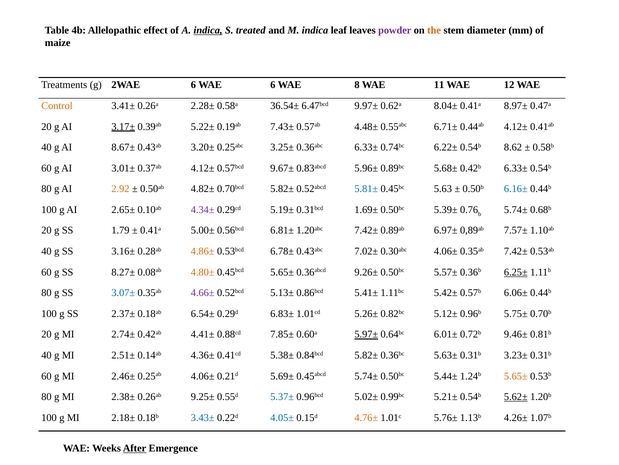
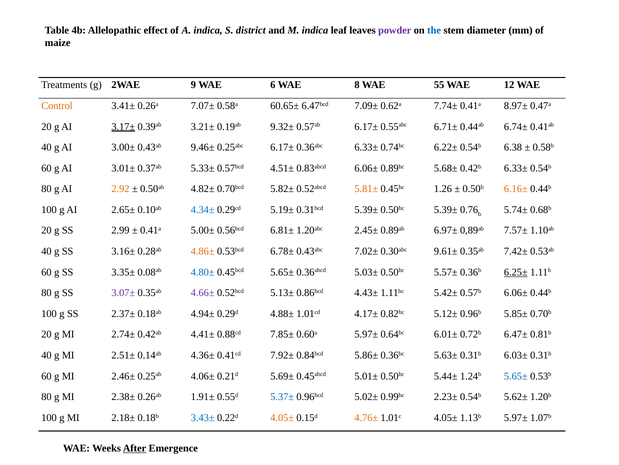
indica underline: present -> none (208, 30)
treated: treated -> district (251, 30)
the colour: orange -> blue (434, 30)
2WAE 6: 6 -> 9 (193, 85)
11: 11 -> 55 (439, 85)
2.28±: 2.28± -> 7.07± (203, 106)
36.54±: 36.54± -> 60.65± (285, 106)
9.97±: 9.97± -> 7.09± (366, 106)
8.04±: 8.04± -> 7.74± (446, 106)
5.22±: 5.22± -> 3.21± (203, 126)
7.43±: 7.43± -> 9.32± (282, 126)
0.57ab 4.48±: 4.48± -> 6.17± (366, 126)
0.44ab 4.12±: 4.12± -> 6.74± (516, 126)
8.67±: 8.67± -> 3.00± (123, 147)
3.20±: 3.20± -> 9.46± (203, 147)
0.25abc 3.25±: 3.25± -> 6.17± (282, 147)
8.62: 8.62 -> 6.38 (513, 147)
0.37ab 4.12±: 4.12± -> 5.33± (203, 168)
9.67±: 9.67± -> 4.51± (282, 168)
0.83abcd 5.96±: 5.96± -> 6.06± (366, 168)
5.81± colour: blue -> orange (366, 189)
5.63: 5.63 -> 1.26 (443, 189)
6.16± colour: blue -> orange (516, 189)
4.34± colour: purple -> blue (203, 209)
0.31bcd 1.69±: 1.69± -> 5.39± (366, 209)
1.79: 1.79 -> 2.99 (120, 230)
1.20abc 7.42±: 7.42± -> 2.45± (366, 230)
0.30abc 4.06±: 4.06± -> 9.61± (446, 251)
8.27±: 8.27± -> 3.35± (123, 272)
4.80± colour: orange -> blue (203, 272)
9.26±: 9.26± -> 5.03± (366, 272)
3.07± colour: blue -> purple (123, 292)
5.41±: 5.41± -> 4.43± (366, 292)
6.54±: 6.54± -> 4.94± (203, 313)
6.83±: 6.83± -> 4.88± (282, 313)
5.26±: 5.26± -> 4.17± (366, 313)
5.75±: 5.75± -> 5.85± (516, 313)
5.97± underline: present -> none (366, 334)
9.46±: 9.46± -> 6.47± (516, 334)
5.38±: 5.38± -> 7.92± (282, 355)
0.84bcd 5.82±: 5.82± -> 5.86± (366, 355)
3.23±: 3.23± -> 6.03± (516, 355)
0.45abcd 5.74±: 5.74± -> 5.01± (366, 376)
5.65± colour: orange -> blue (516, 376)
9.25±: 9.25± -> 1.91± (203, 396)
5.21±: 5.21± -> 2.23± (446, 396)
5.62± underline: present -> none (516, 396)
4.05± colour: blue -> orange (282, 417)
1.01c 5.76±: 5.76± -> 4.05± (446, 417)
1.13b 4.26±: 4.26± -> 5.97± (516, 417)
